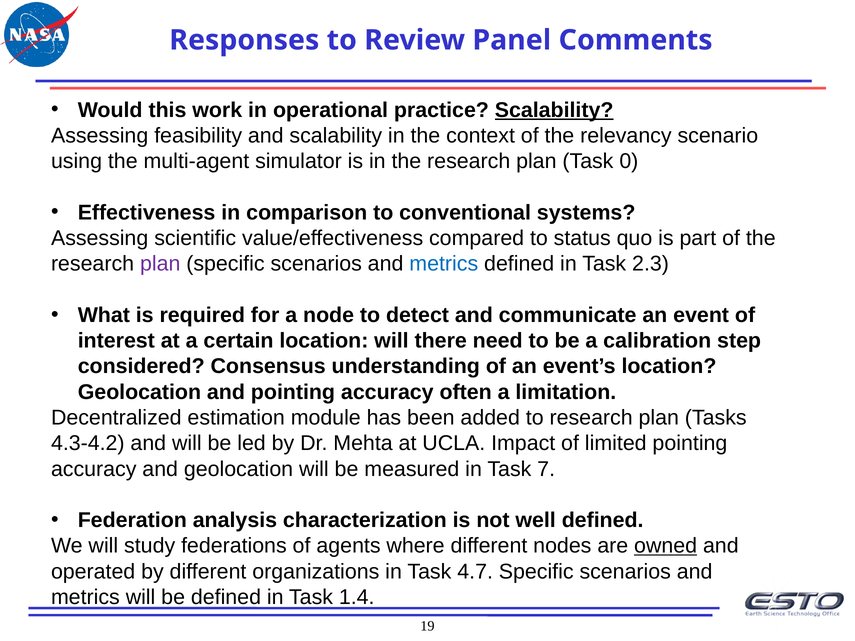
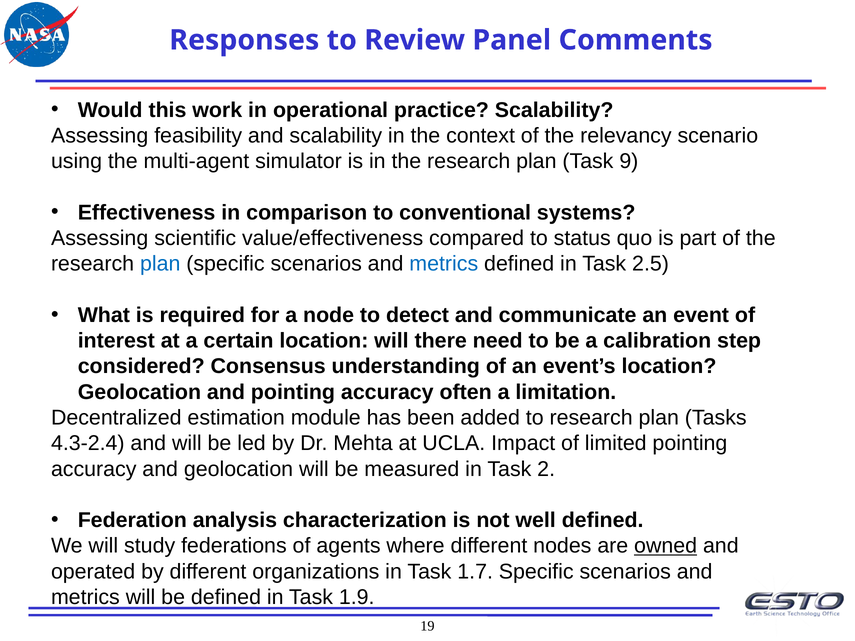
Scalability underline: present -> none (554, 110)
0: 0 -> 9 (629, 161)
plan colour: purple -> blue (160, 264)
2.3: 2.3 -> 2.5 (651, 264)
4.3-4.2: 4.3-4.2 -> 4.3-2.4 (88, 444)
7: 7 -> 2 (546, 469)
4.7: 4.7 -> 1.7 (475, 572)
1.4: 1.4 -> 1.9 (357, 597)
